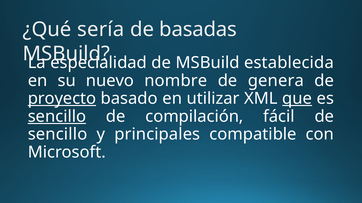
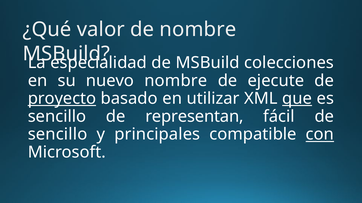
sería: sería -> valor (101, 29)
de basadas: basadas -> nombre (198, 29)
establecida: establecida -> colecciones (289, 63)
genera: genera -> ejecute (276, 81)
sencillo underline: present -> none (57, 117)
compilación: compilación -> representan (194, 117)
con underline: none -> present (320, 135)
